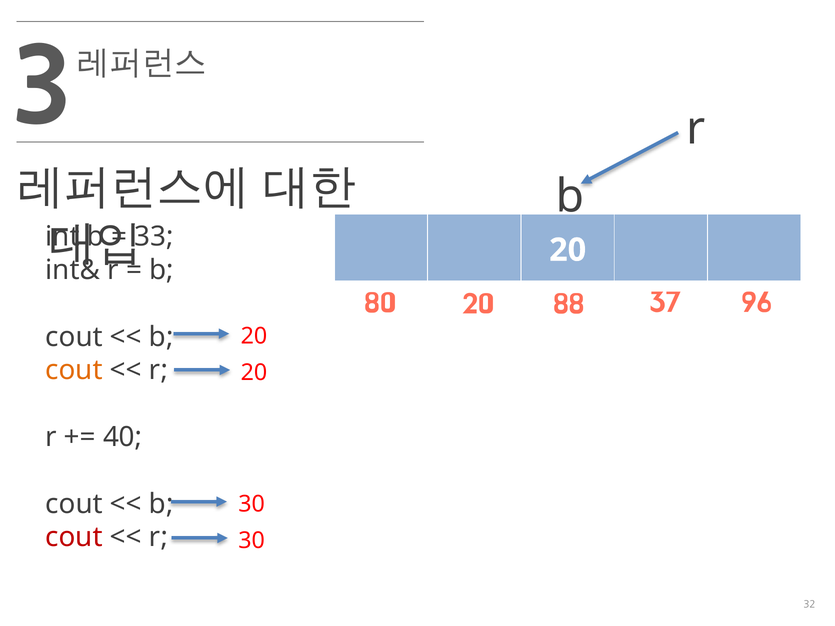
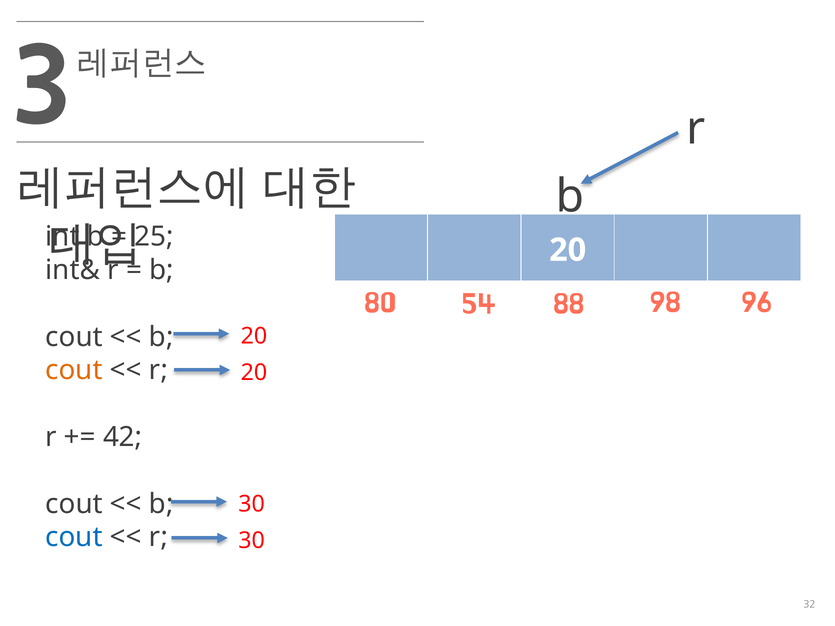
33: 33 -> 25 (154, 237)
80 20: 20 -> 54 (479, 303)
37: 37 -> 98 (666, 302)
40: 40 -> 42 (123, 437)
cout colour: red -> blue (74, 537)
